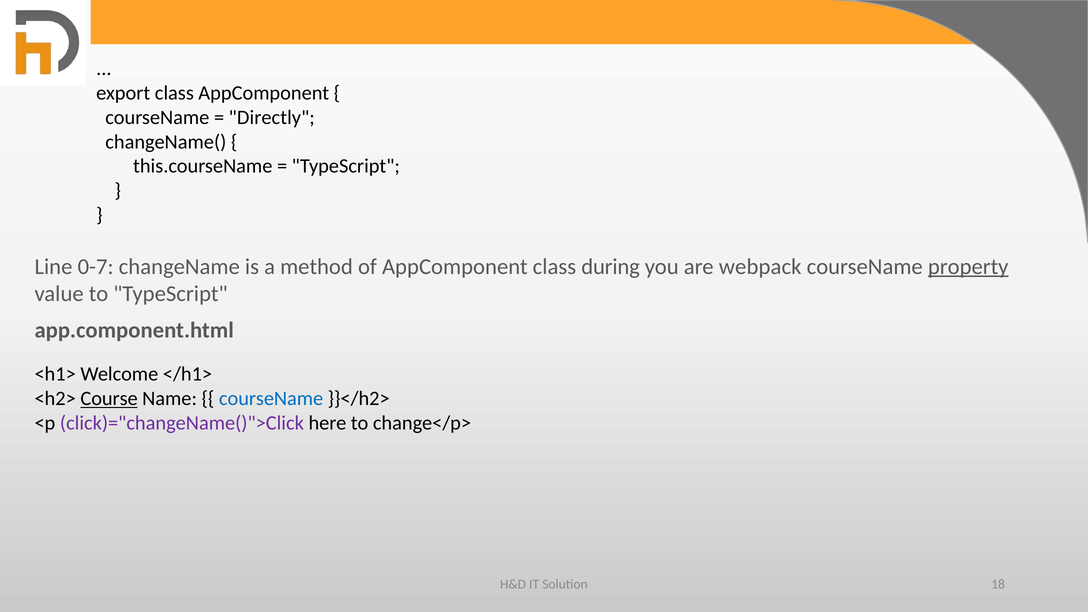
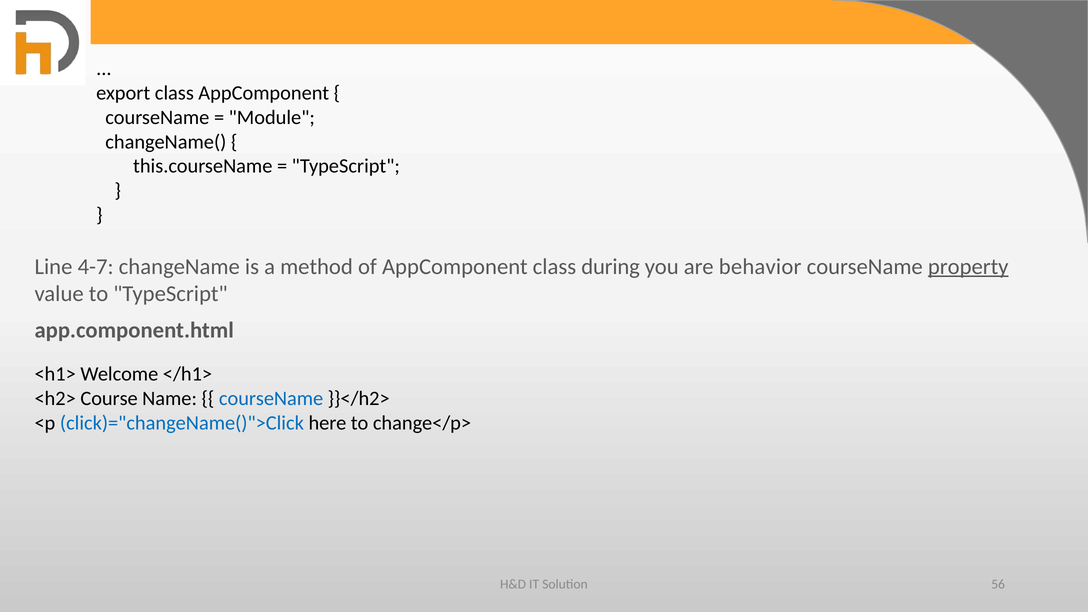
Directly: Directly -> Module (272, 117)
0-7: 0-7 -> 4-7 (96, 267)
webpack: webpack -> behavior (760, 267)
Course underline: present -> none (109, 399)
click)="changeName()">Click colour: purple -> blue (182, 423)
18: 18 -> 56 (998, 584)
